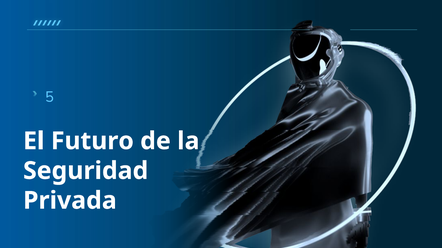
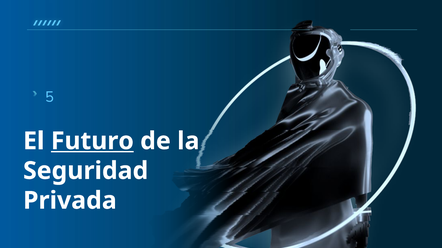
Futuro underline: none -> present (92, 141)
